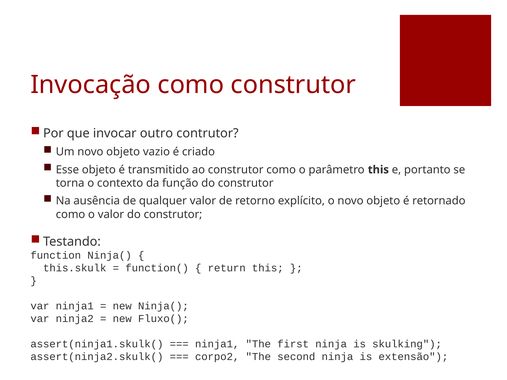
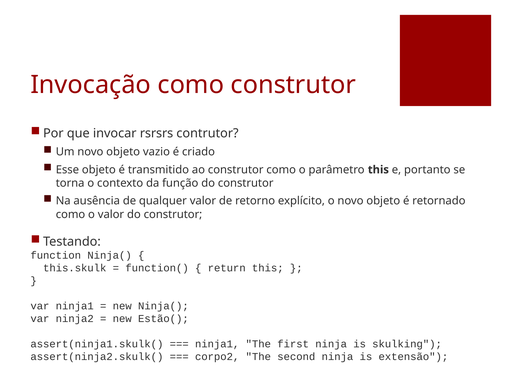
outro: outro -> rsrsrs (157, 134)
Fluxo(: Fluxo( -> Estão( (163, 319)
